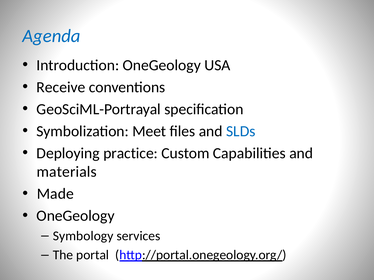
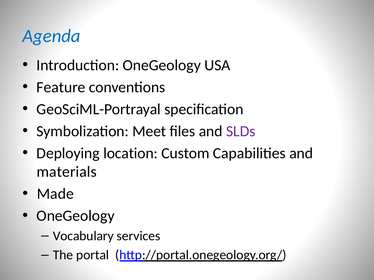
Receive: Receive -> Feature (61, 87)
SLDs colour: blue -> purple (241, 131)
practice: practice -> location (131, 153)
Symbology: Symbology -> Vocabulary (83, 236)
